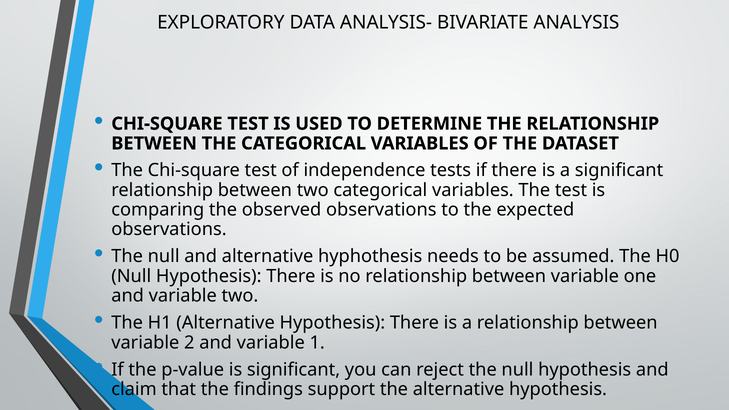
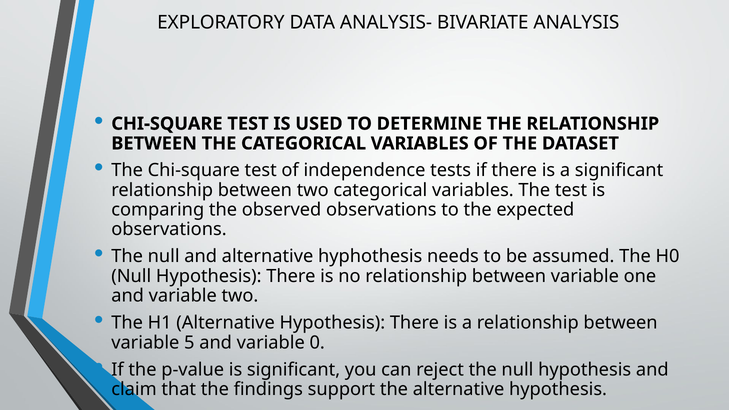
2: 2 -> 5 (189, 343)
1: 1 -> 0 (317, 343)
